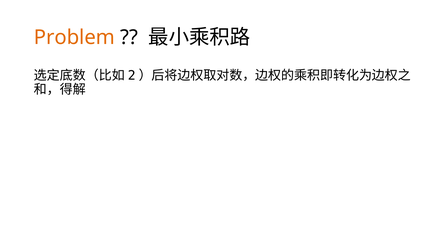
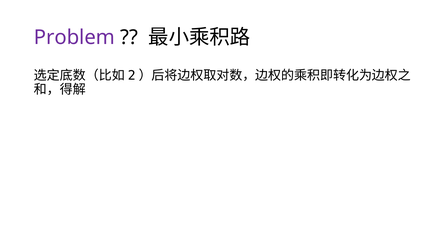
Problem colour: orange -> purple (74, 37)
